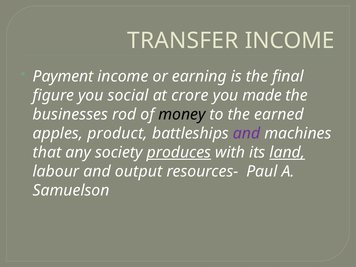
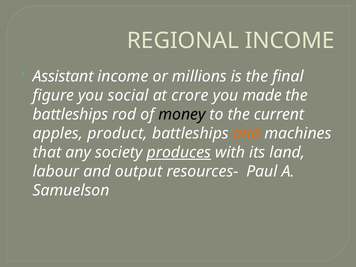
TRANSFER: TRANSFER -> REGIONAL (183, 41)
Payment: Payment -> Assistant (63, 76)
earning: earning -> millions (199, 76)
businesses: businesses -> battleships (70, 114)
earned: earned -> current (279, 114)
and colour: purple -> orange (247, 133)
land underline: present -> none (287, 152)
